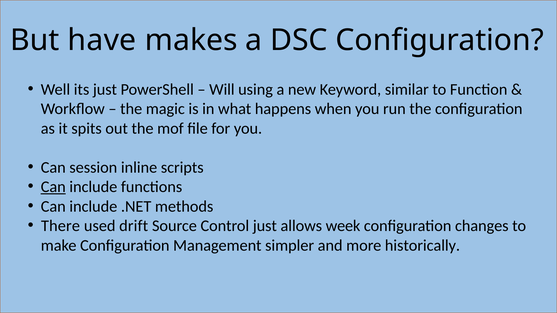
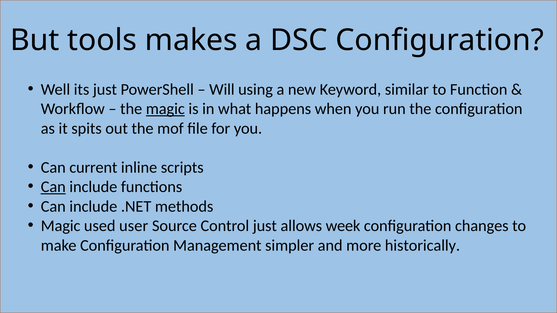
have: have -> tools (102, 40)
magic underline: none -> present (165, 109)
session: session -> current (93, 168)
There: There -> Magic (61, 226)
drift: drift -> user (134, 226)
